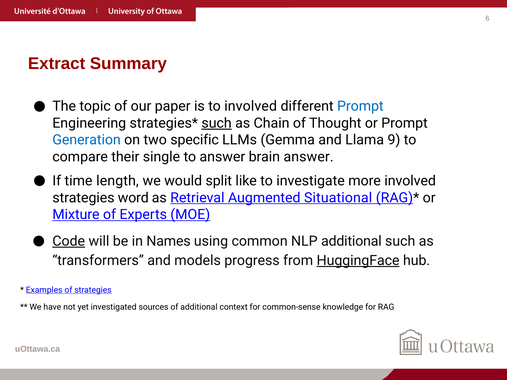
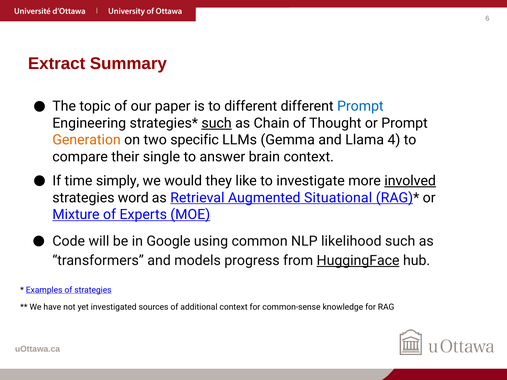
to involved: involved -> different (251, 106)
Generation colour: blue -> orange (87, 140)
9: 9 -> 4 (394, 140)
brain answer: answer -> context (309, 157)
length: length -> simply (118, 181)
split: split -> they (219, 181)
involved underline: none -> present (410, 181)
Code underline: present -> none (69, 241)
Names: Names -> Google (168, 241)
NLP additional: additional -> likelihood (351, 241)
